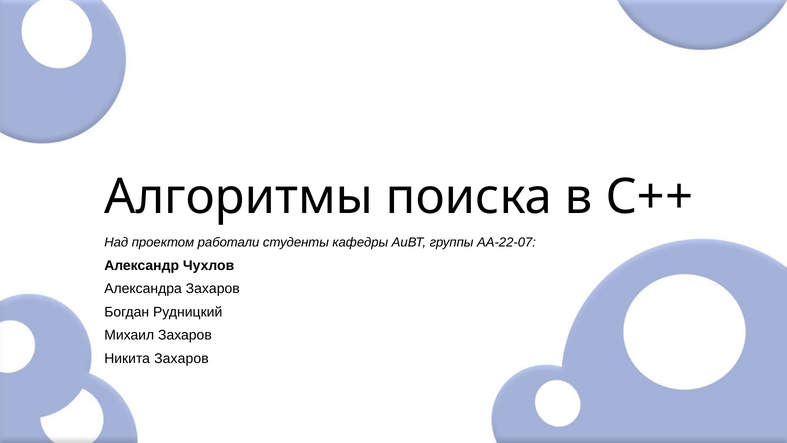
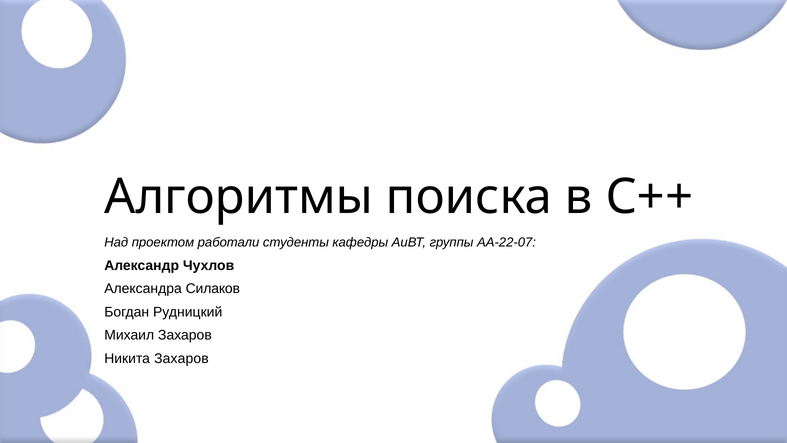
Александра Захаров: Захаров -> Силаков (213, 289)
